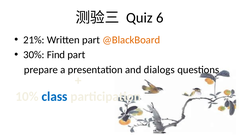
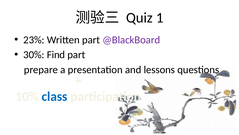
6: 6 -> 1 (160, 18)
21%: 21% -> 23% (34, 40)
@BlackBoard colour: orange -> purple (131, 40)
dialogs: dialogs -> lessons (159, 69)
